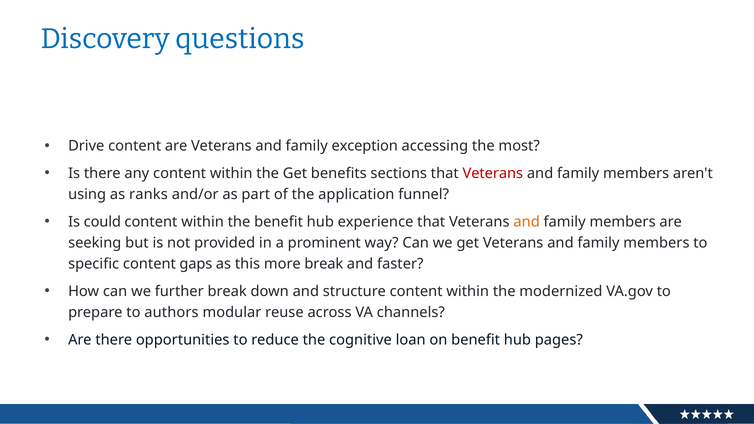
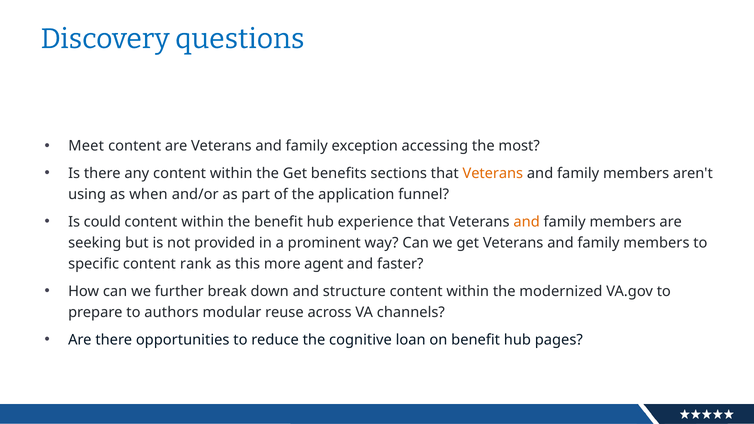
Drive: Drive -> Meet (86, 146)
Veterans colour: red -> orange (493, 173)
ranks: ranks -> when (148, 194)
gaps: gaps -> rank (196, 264)
more break: break -> agent (324, 264)
